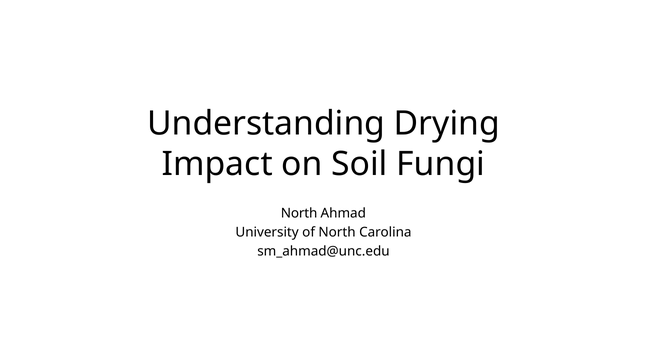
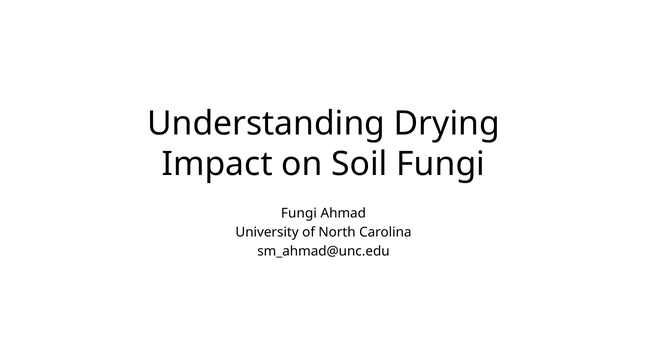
North: North -> Fungi (299, 213)
